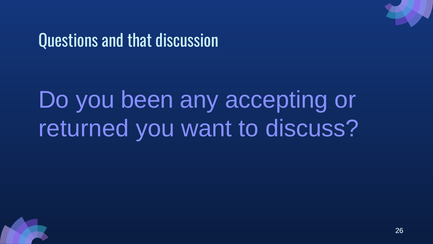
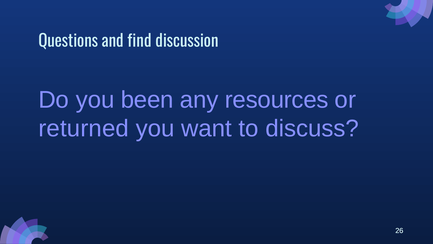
that: that -> find (140, 41)
accepting: accepting -> resources (277, 100)
